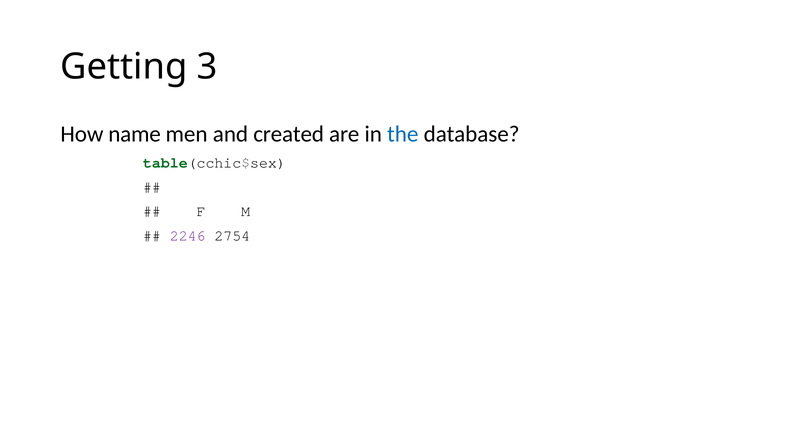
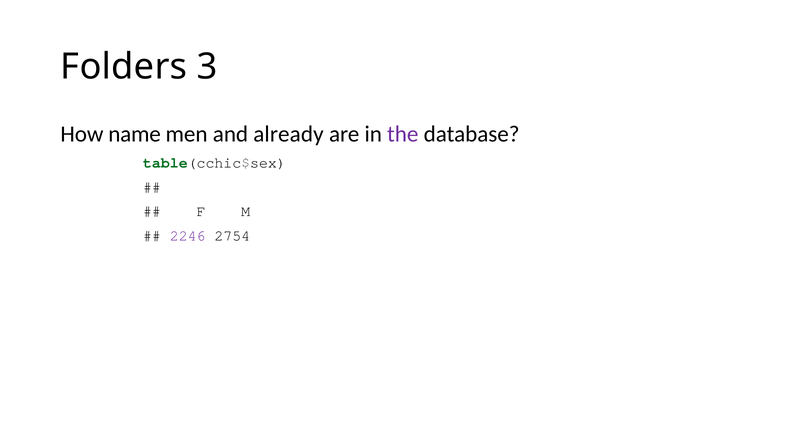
Getting: Getting -> Folders (124, 67)
created: created -> already (288, 134)
the colour: blue -> purple (403, 134)
